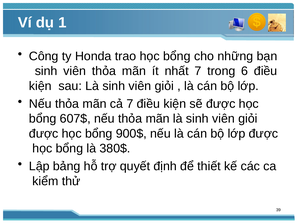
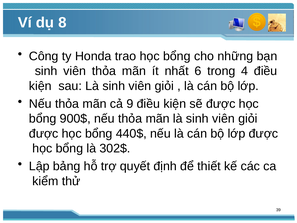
1: 1 -> 8 (62, 22)
nhất 7: 7 -> 6 (198, 71)
6: 6 -> 4 (245, 71)
cả 7: 7 -> 9 (130, 104)
607$: 607$ -> 900$ (75, 119)
900$: 900$ -> 440$ (131, 133)
380$: 380$ -> 302$ (115, 148)
